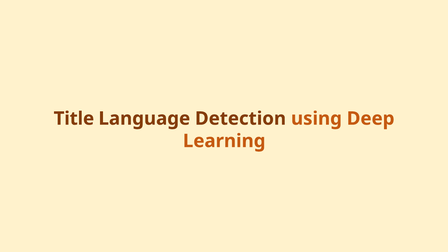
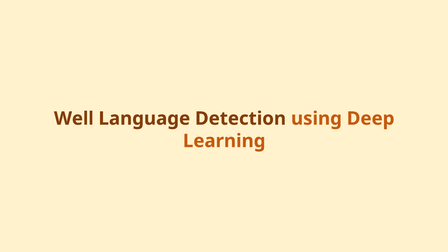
Title: Title -> Well (74, 119)
